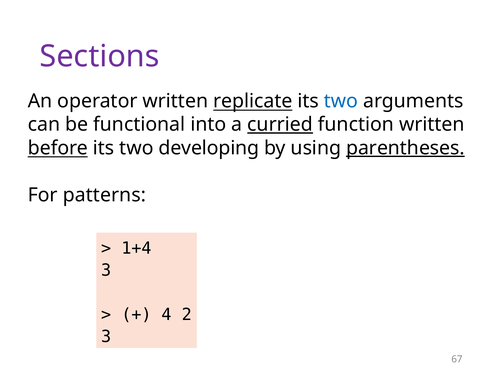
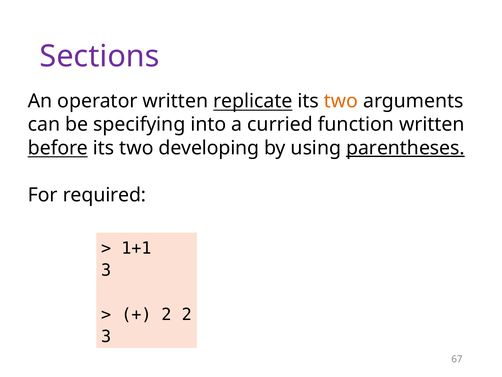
two colour: blue -> orange (341, 101)
functional: functional -> specifying (139, 124)
curried underline: present -> none (280, 124)
patterns: patterns -> required (104, 195)
1+4: 1+4 -> 1+1 (136, 248)
4: 4 -> 2 (167, 314)
